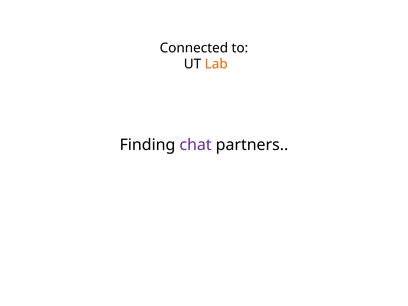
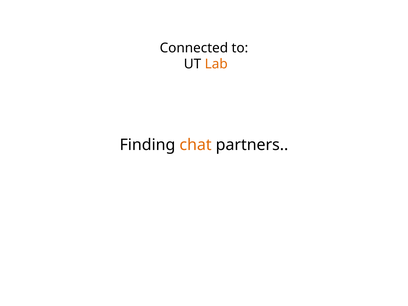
chat colour: purple -> orange (196, 145)
